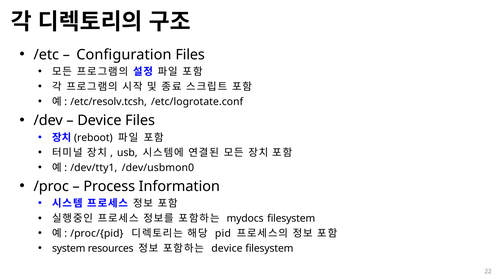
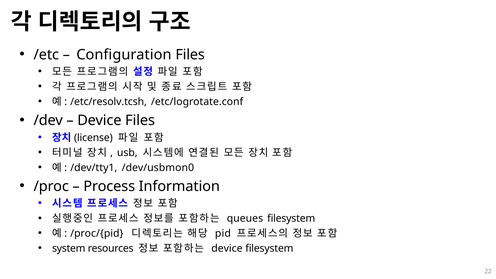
reboot: reboot -> license (93, 138)
mydocs: mydocs -> queues (245, 219)
